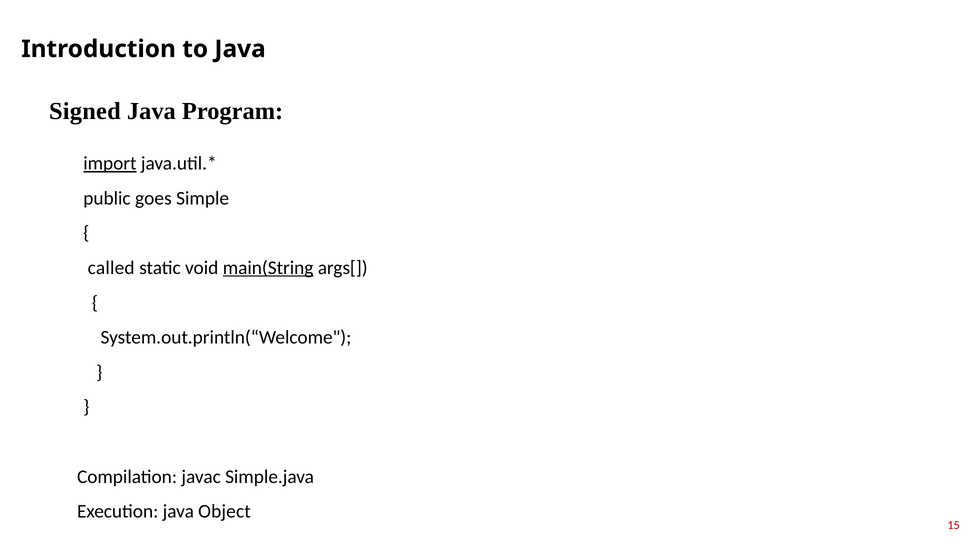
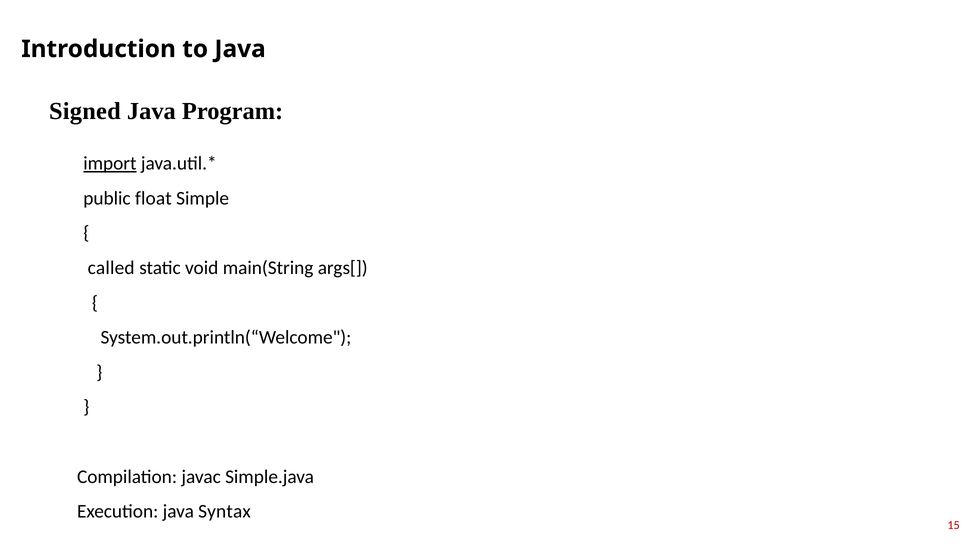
goes: goes -> float (153, 198)
main(String underline: present -> none (268, 268)
Object: Object -> Syntax (224, 511)
